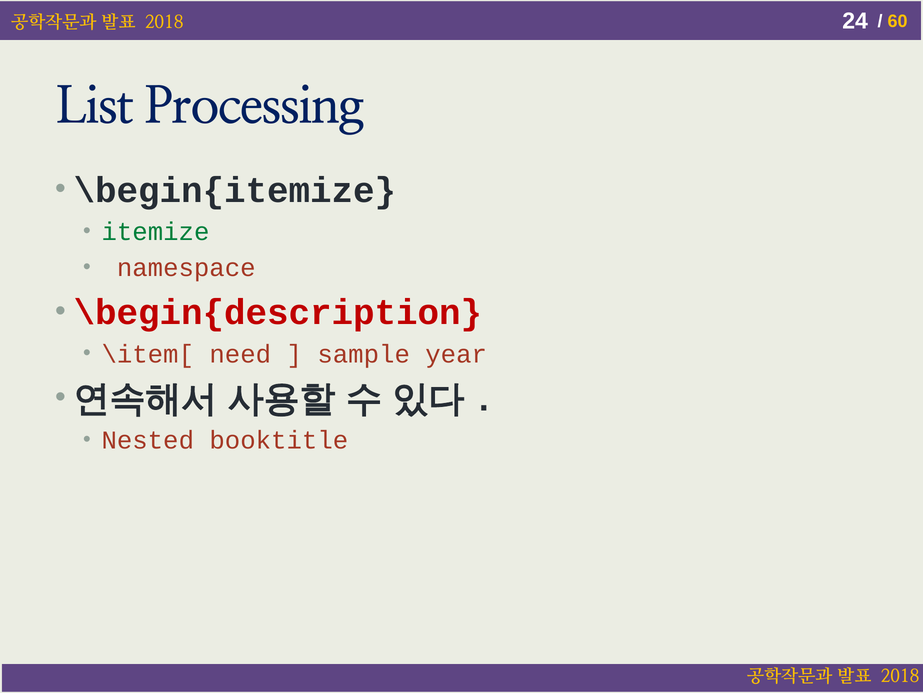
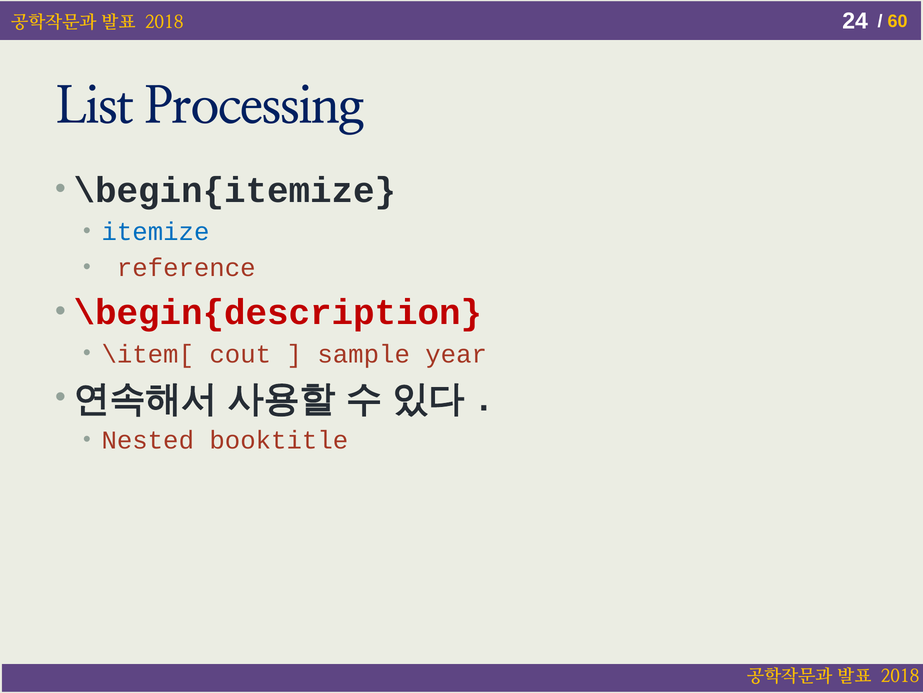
itemize colour: green -> blue (155, 232)
namespace: namespace -> reference (186, 267)
need: need -> cout (240, 354)
